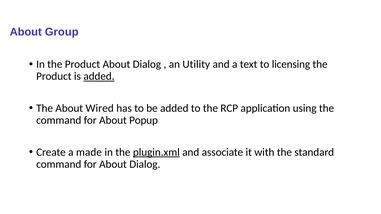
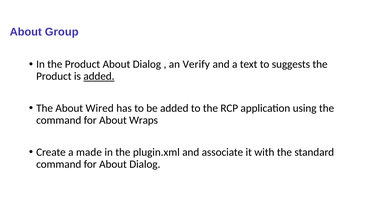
Utility: Utility -> Verify (196, 64)
licensing: licensing -> suggests (291, 64)
Popup: Popup -> Wraps (144, 120)
plugin.xml underline: present -> none (156, 152)
